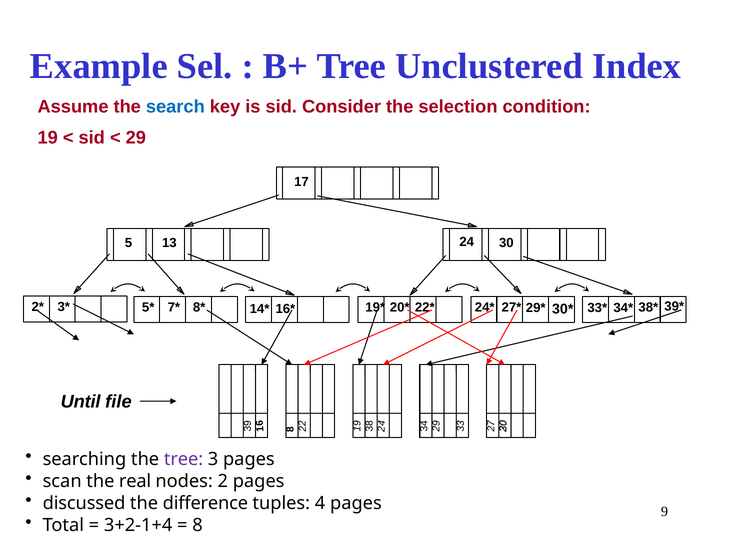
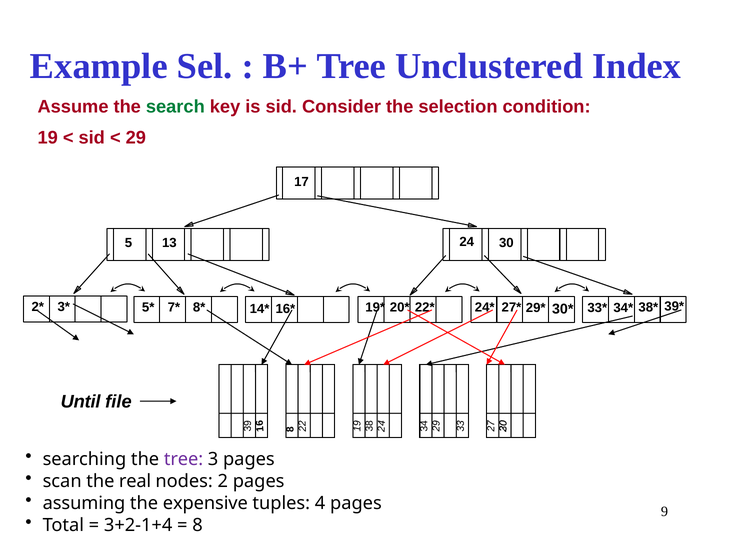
search colour: blue -> green (175, 107)
discussed: discussed -> assuming (84, 504)
difference: difference -> expensive (205, 504)
